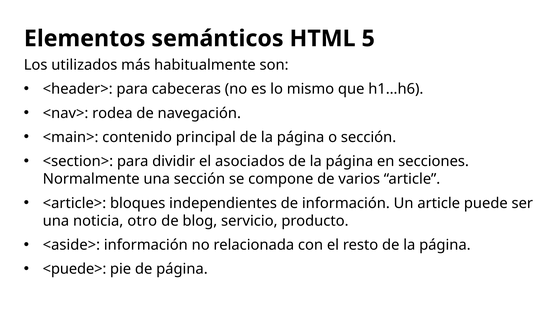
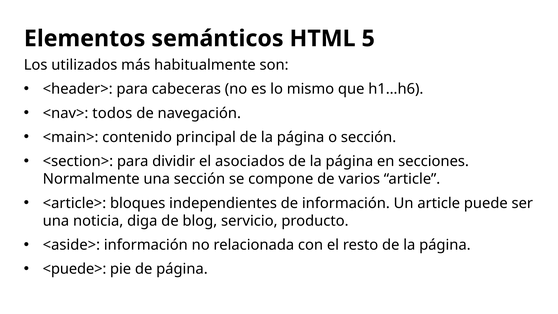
rodea: rodea -> todos (112, 113)
otro: otro -> diga (142, 221)
